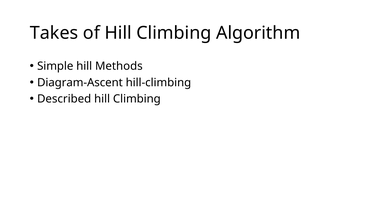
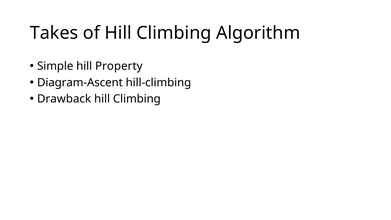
Methods: Methods -> Property (119, 66)
Described: Described -> Drawback (64, 99)
